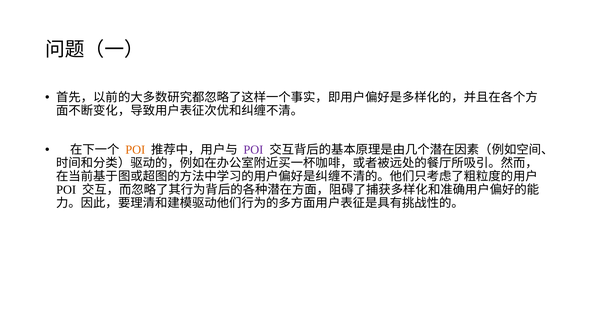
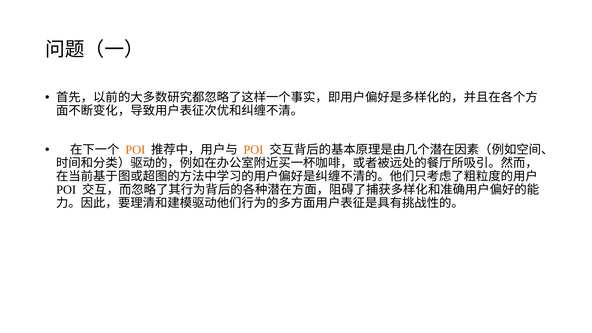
POI colour: purple -> orange (253, 150)
